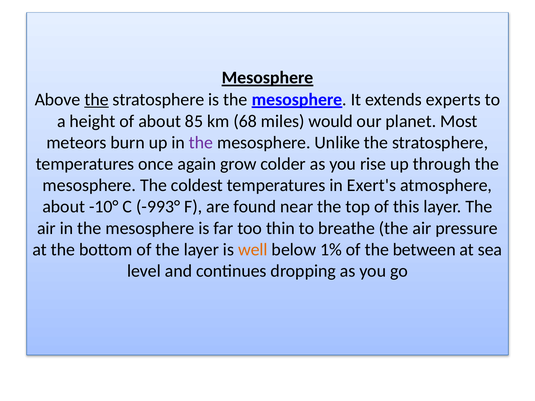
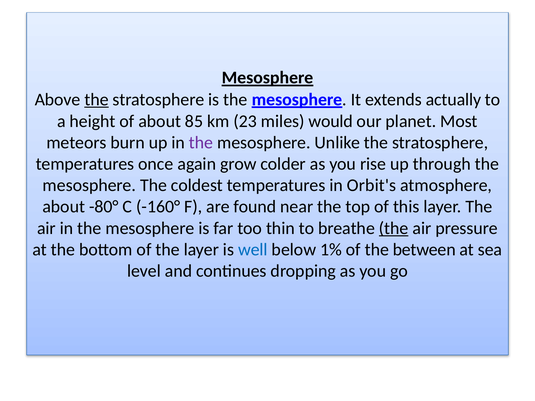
experts: experts -> actually (453, 100)
68: 68 -> 23 (245, 121)
Exert's: Exert's -> Orbit's (371, 185)
-10°: -10° -> -80° (104, 207)
-993°: -993° -> -160° (158, 207)
the underline: none -> present (394, 228)
well colour: orange -> blue (253, 250)
